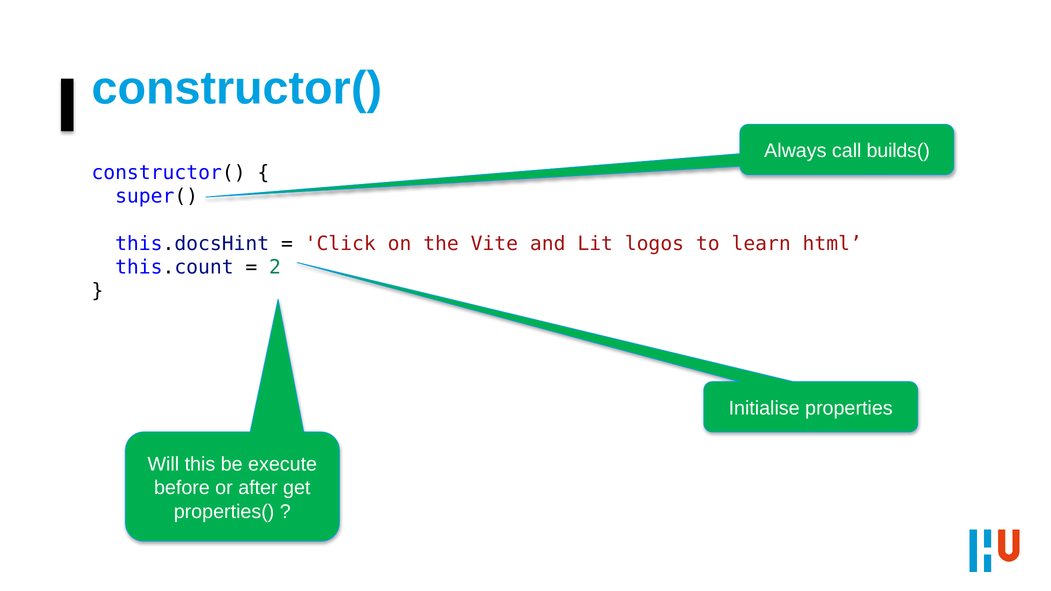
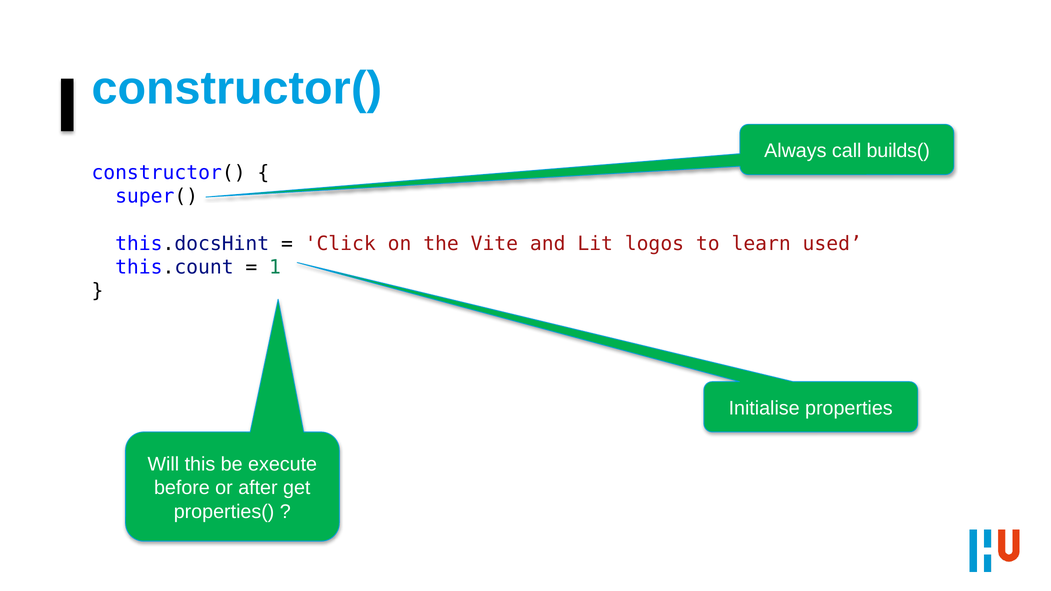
html: html -> used (832, 244)
2: 2 -> 1 (275, 267)
